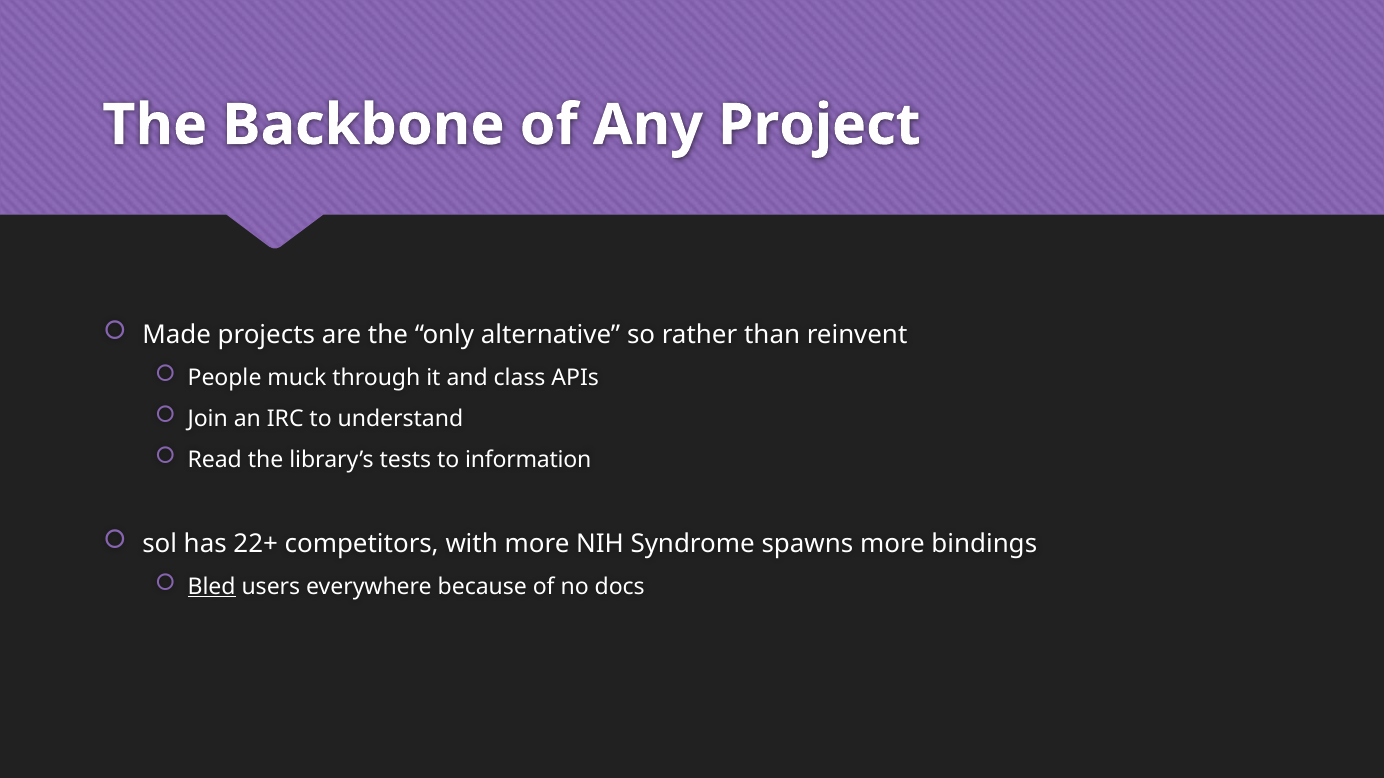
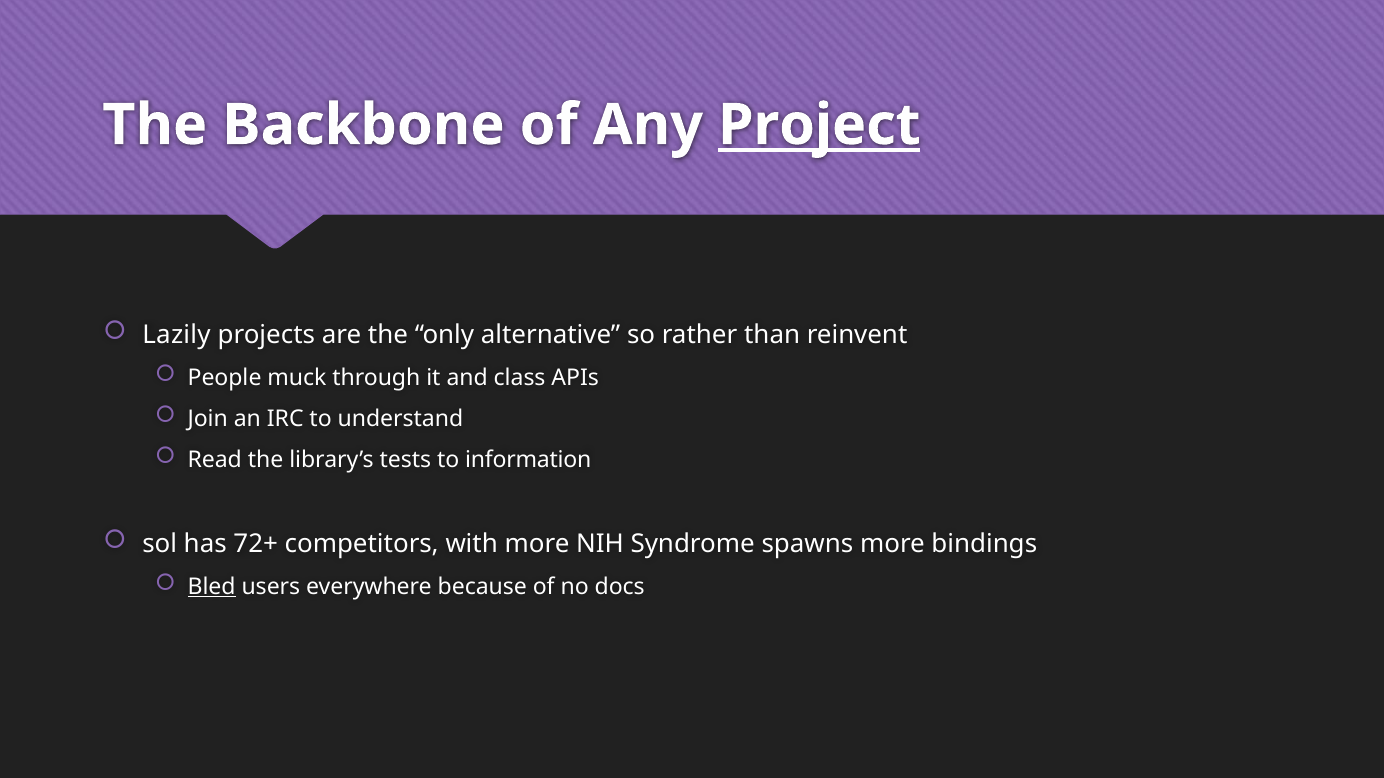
Project underline: none -> present (819, 125)
Made: Made -> Lazily (176, 336)
22+: 22+ -> 72+ (256, 544)
